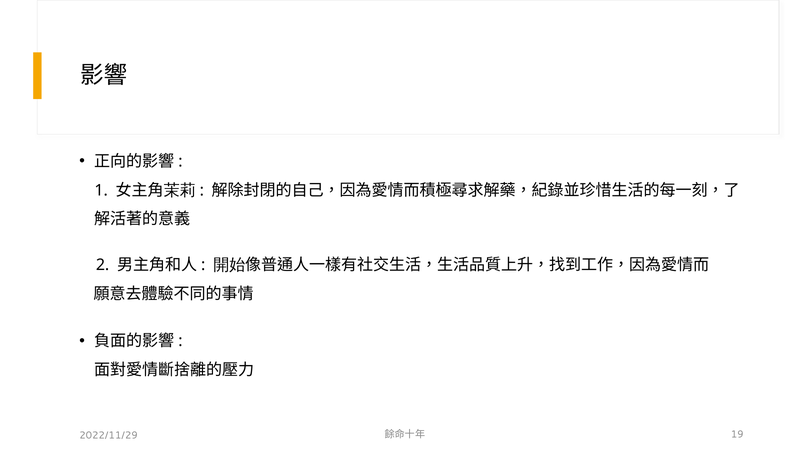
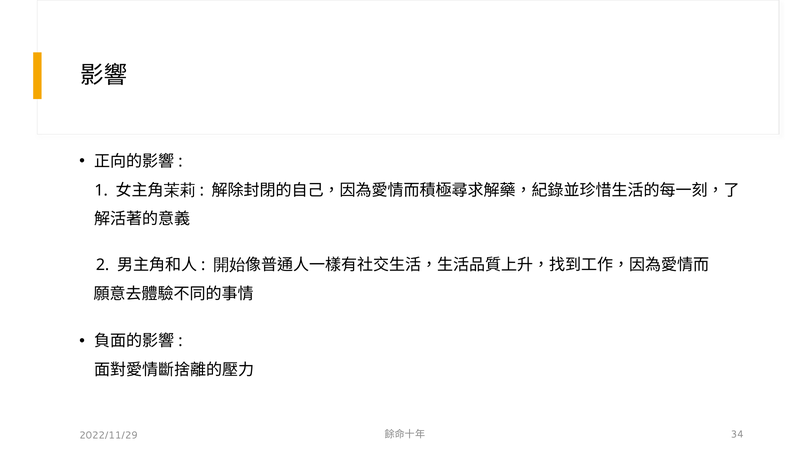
19: 19 -> 34 (737, 434)
